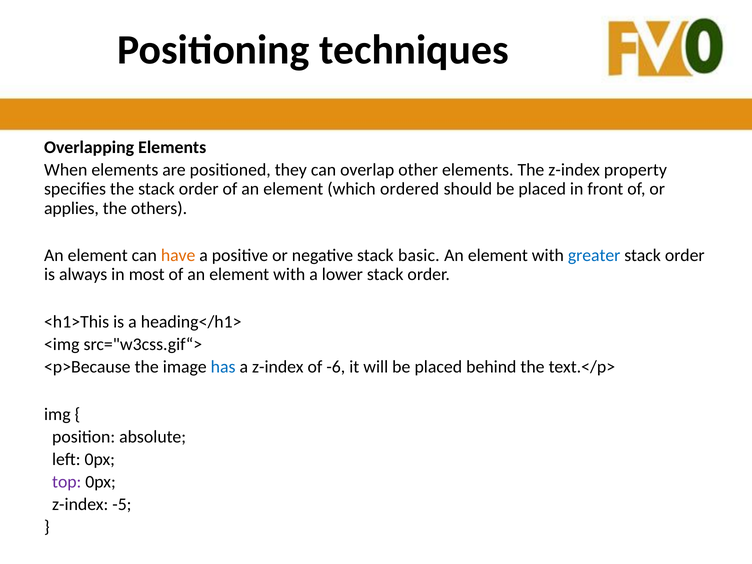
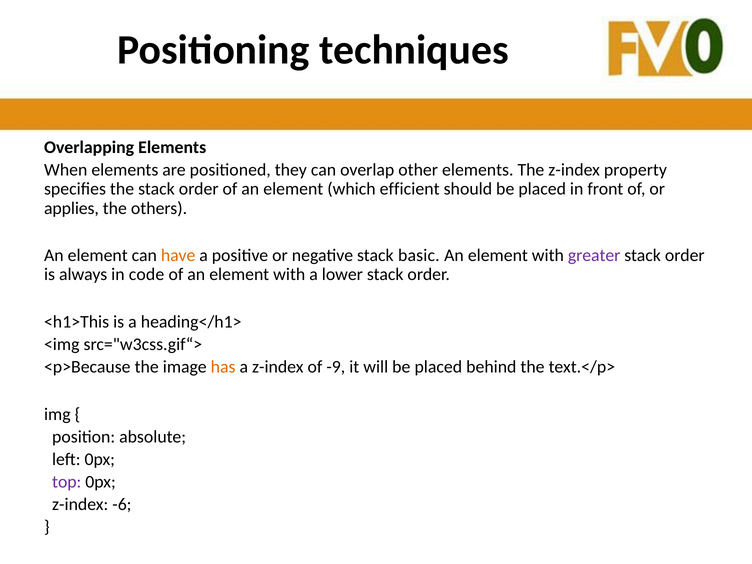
ordered: ordered -> efficient (410, 189)
greater colour: blue -> purple (594, 255)
most: most -> code (147, 275)
has colour: blue -> orange (223, 367)
-6: -6 -> -9 (336, 367)
-5: -5 -> -6 (122, 504)
